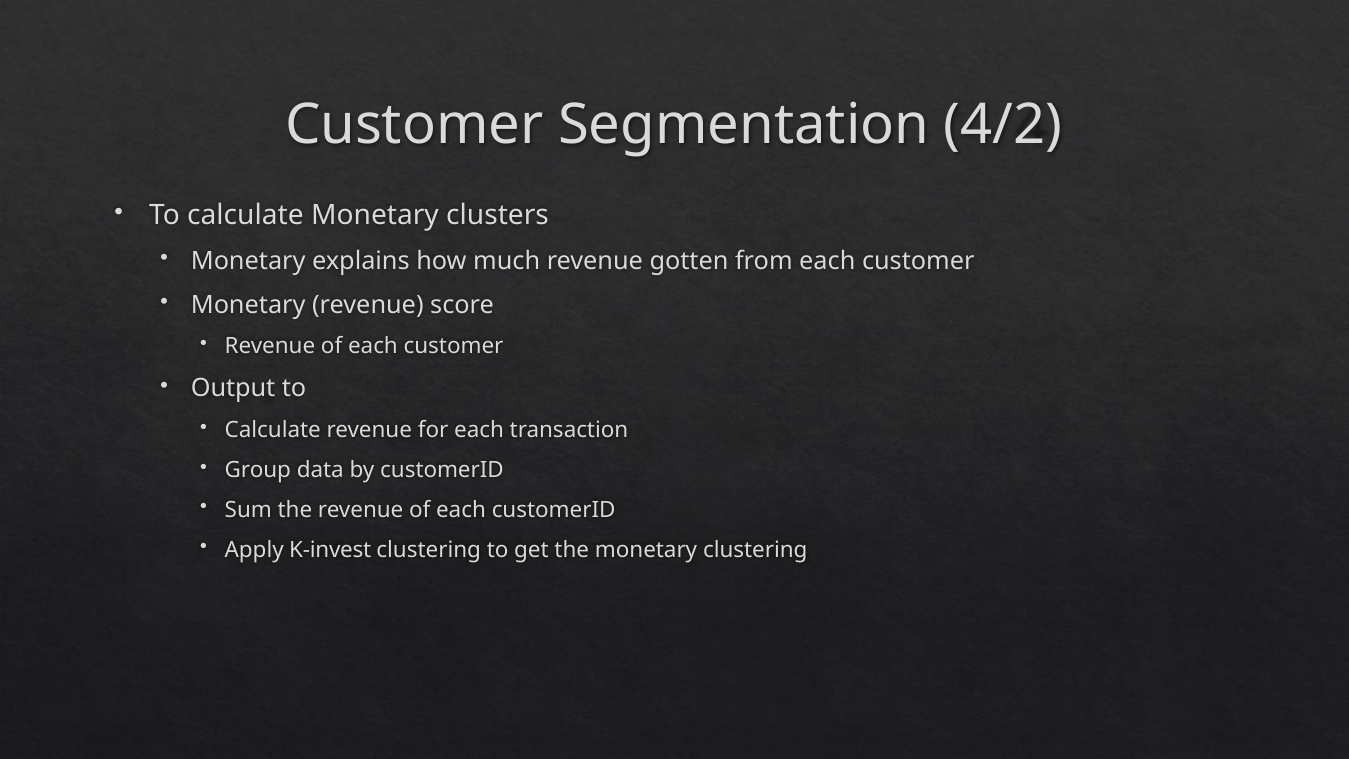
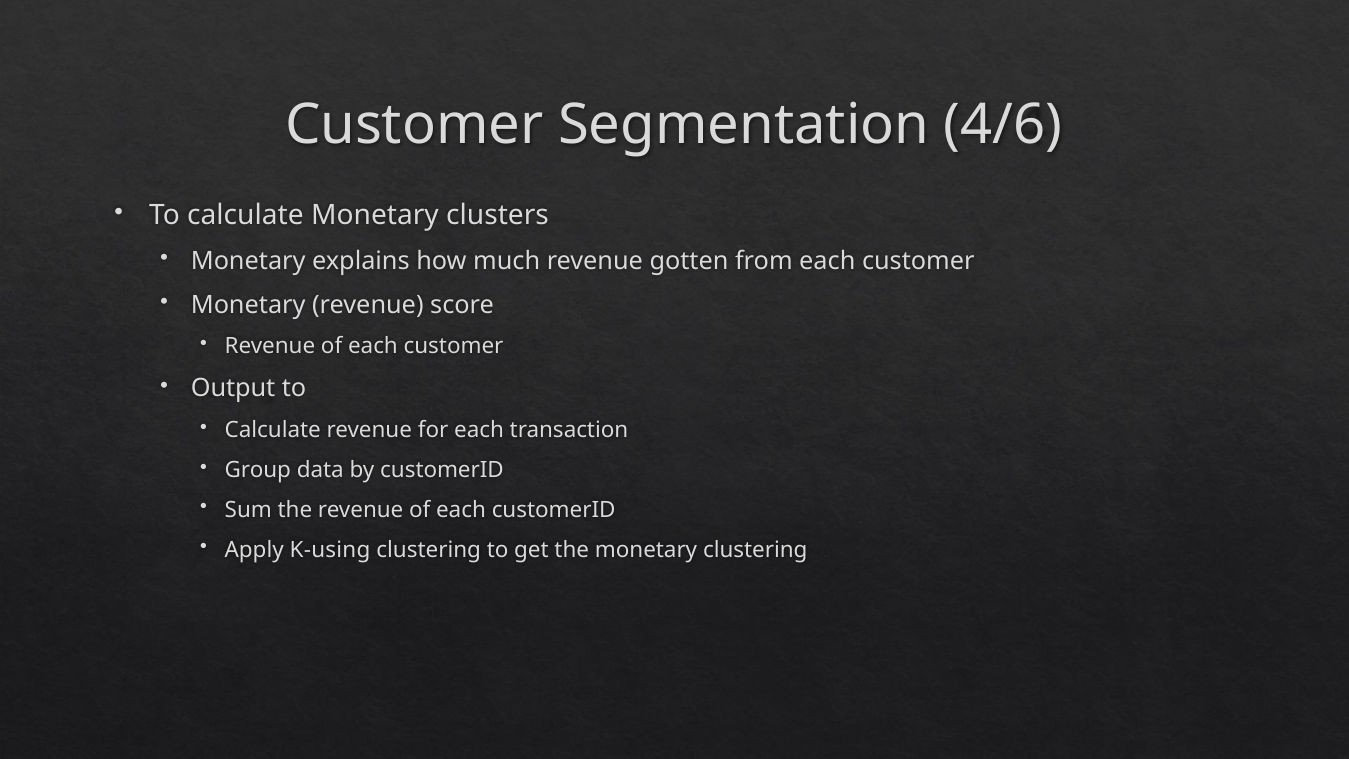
4/2: 4/2 -> 4/6 (1003, 125)
K-invest: K-invest -> K-using (330, 550)
